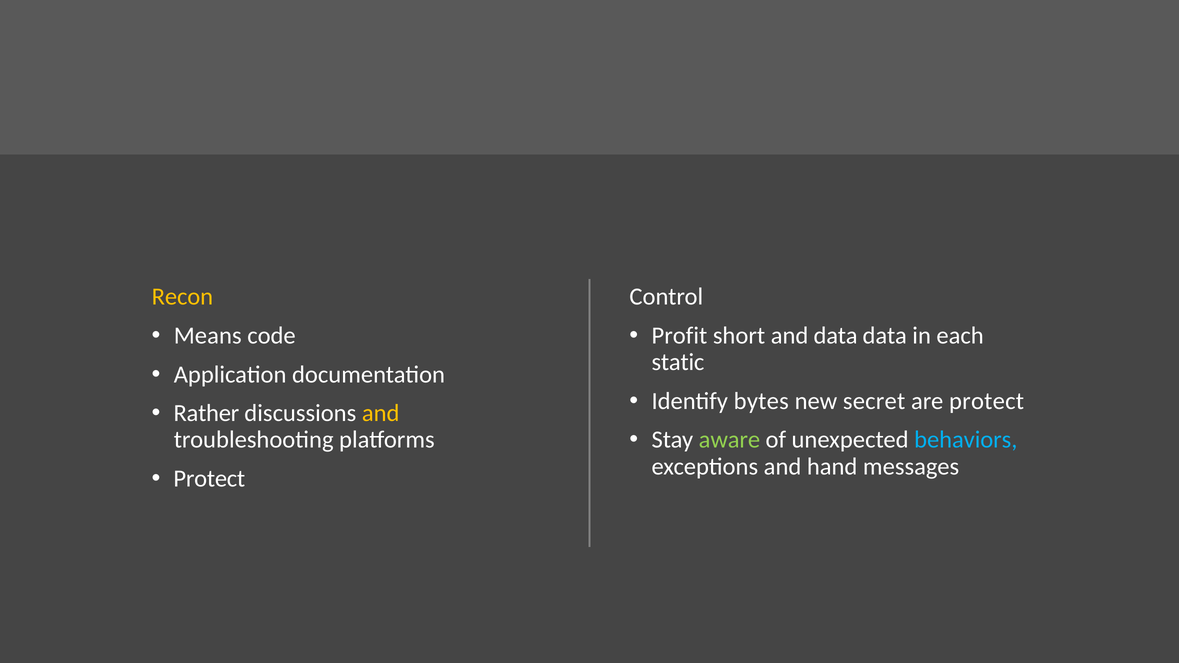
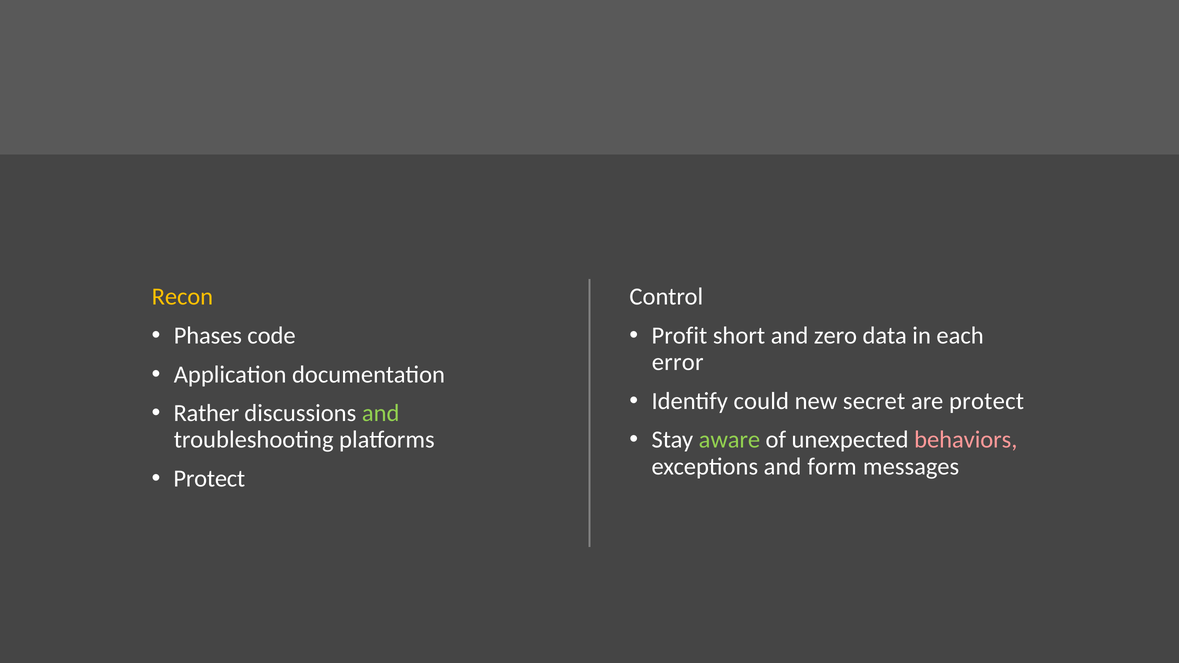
Means: Means -> Phases (208, 336)
and data: data -> zero (835, 336)
static: static -> error (678, 362)
bytes: bytes -> could (761, 401)
and colour: yellow -> light green (381, 413)
behaviors colour: light blue -> pink (966, 440)
hand: hand -> form (832, 467)
